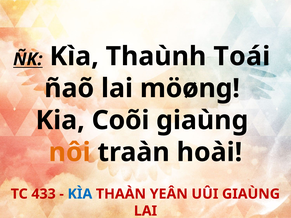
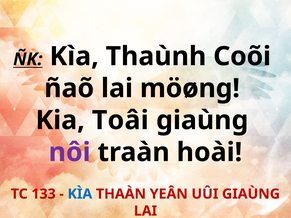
Toái: Toái -> Coõi (242, 56)
Coõi: Coõi -> Toâi (120, 120)
nôi colour: orange -> purple (70, 152)
433: 433 -> 133 (44, 194)
